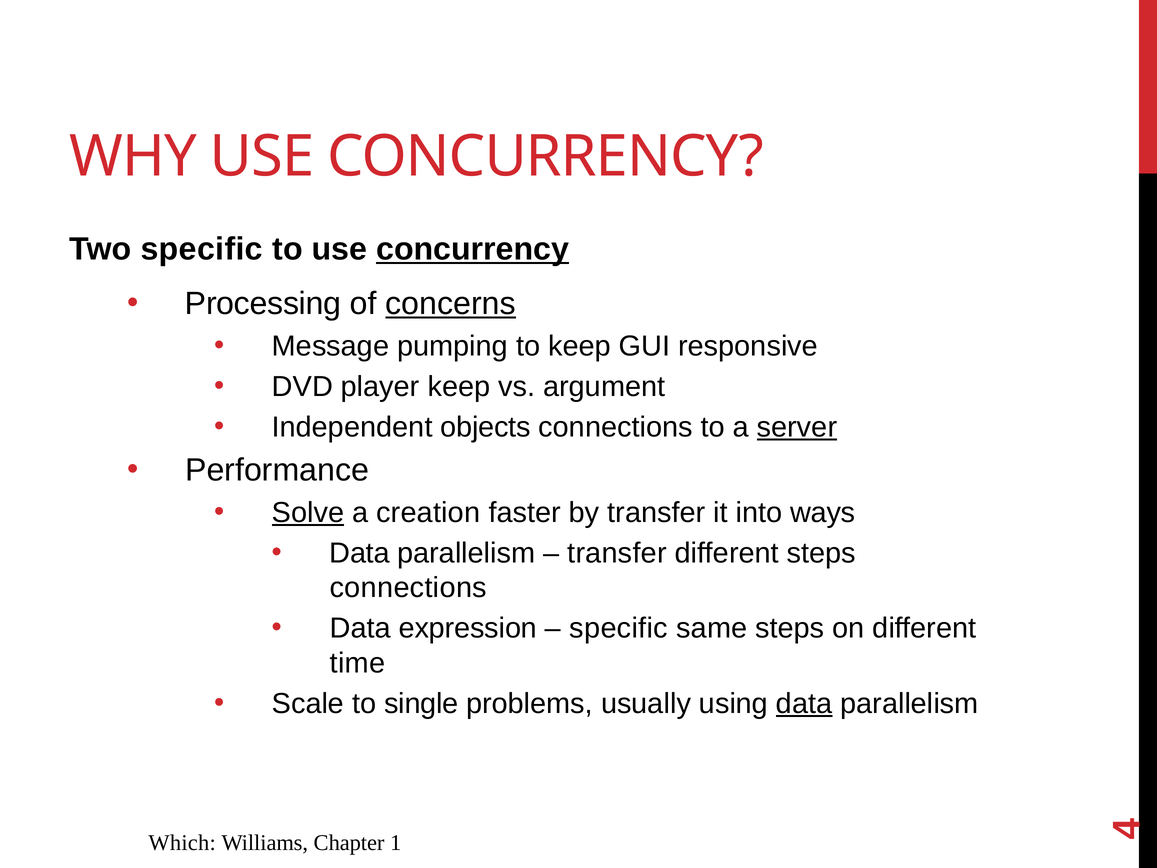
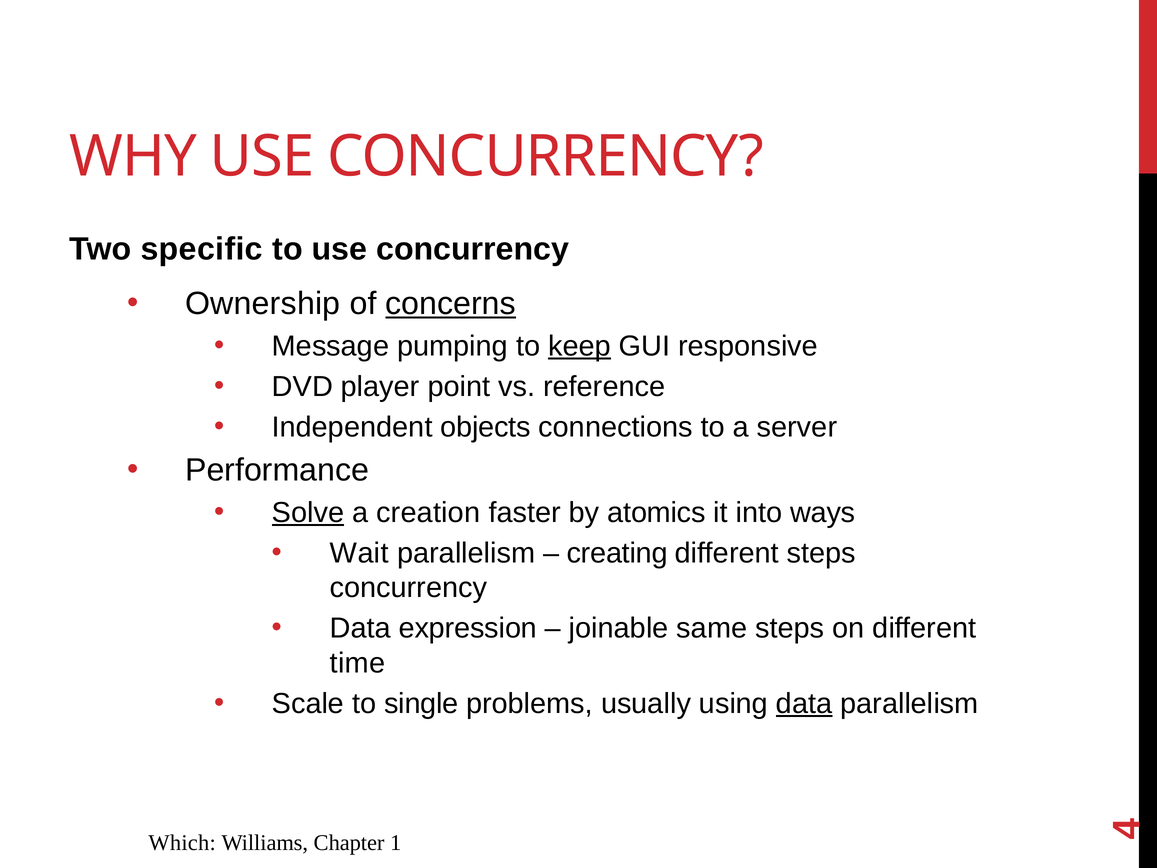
concurrency underline: present -> none (473, 249)
Processing: Processing -> Ownership (263, 304)
keep underline: none -> present (580, 346)
player keep: keep -> point (459, 386)
argument: argument -> reference (604, 386)
server underline: present -> none (797, 427)
by transfer: transfer -> atomics (657, 512)
Data: Data -> Wait (359, 553)
transfer: transfer -> creating (617, 553)
connections: connections -> concurrency (408, 588)
specific: specific -> joinable (619, 628)
